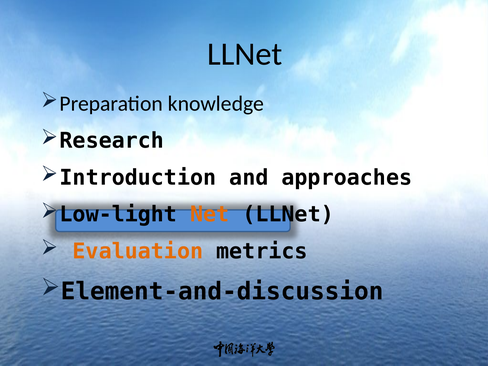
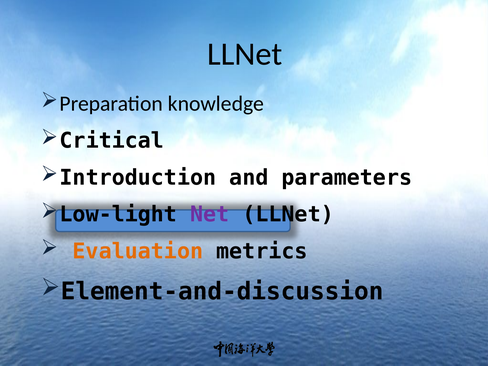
Research: Research -> Critical (112, 141)
approaches: approaches -> parameters (347, 178)
Net colour: orange -> purple (210, 214)
